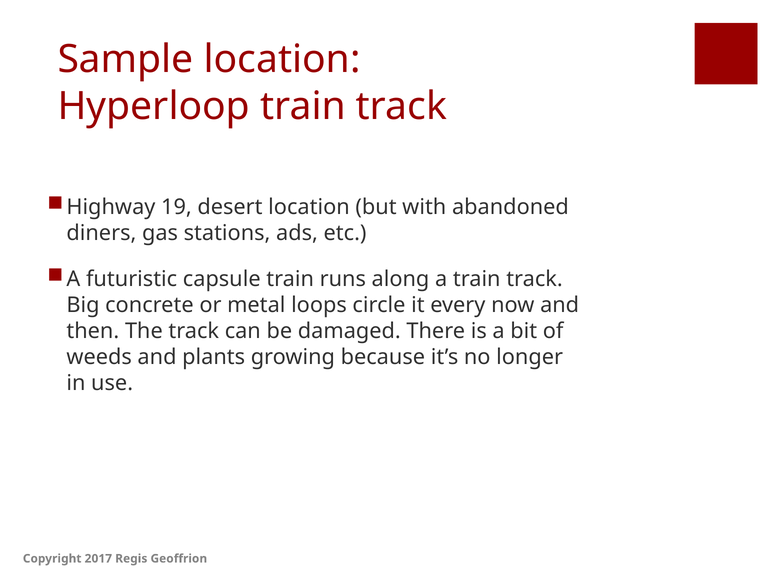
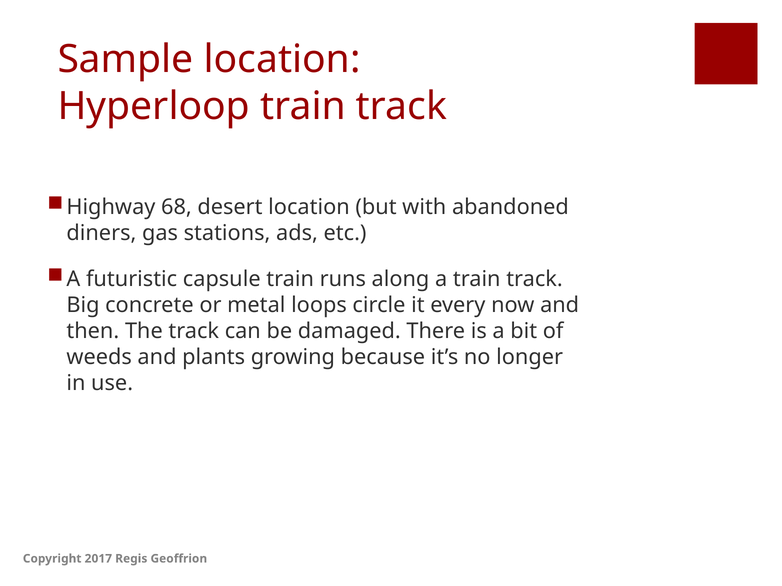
19: 19 -> 68 (176, 207)
